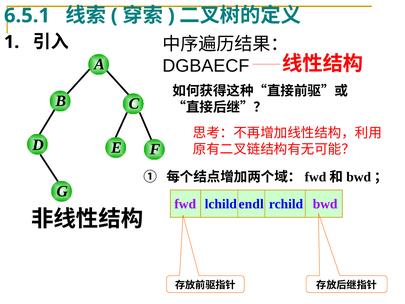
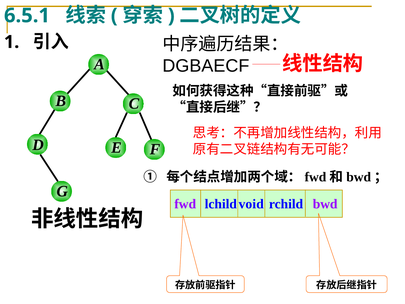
endl: endl -> void (251, 204)
